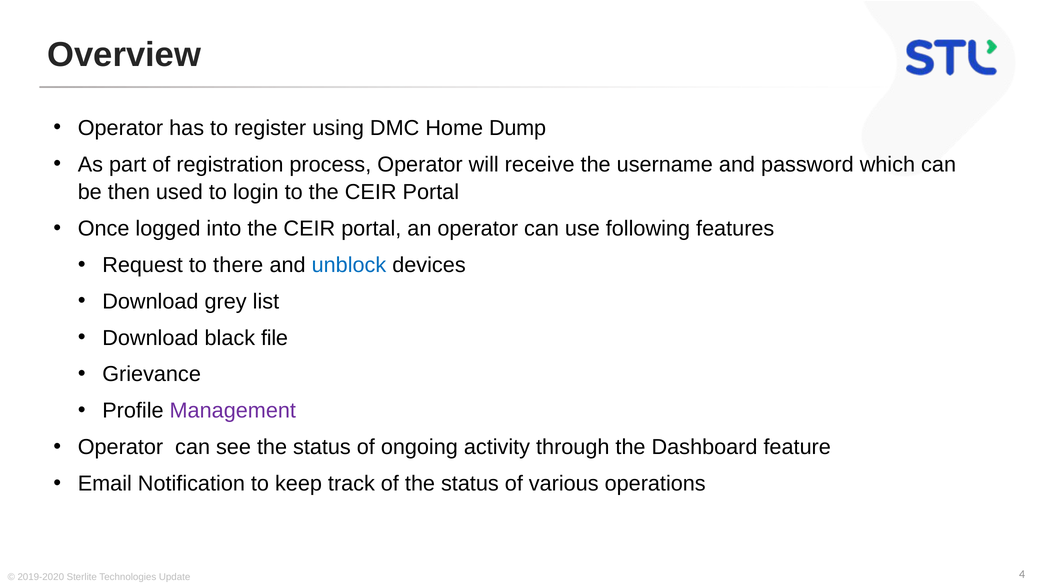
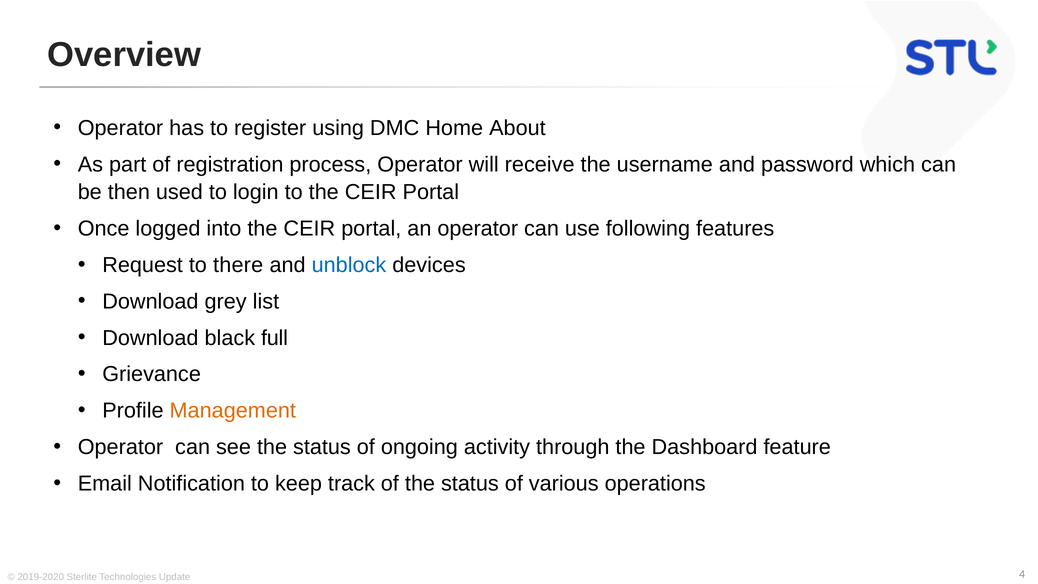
Dump: Dump -> About (517, 128)
file: file -> full (275, 338)
Management colour: purple -> orange (233, 411)
